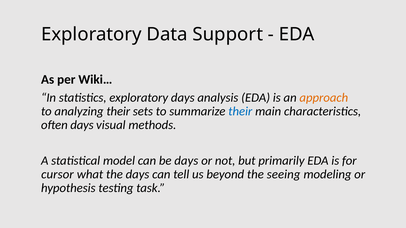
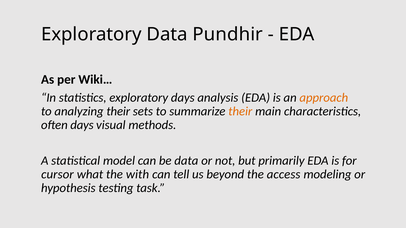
Support: Support -> Pundhir (228, 34)
their colour: blue -> orange (240, 111)
be days: days -> data (186, 161)
the days: days -> with (137, 175)
seeing: seeing -> access (284, 175)
